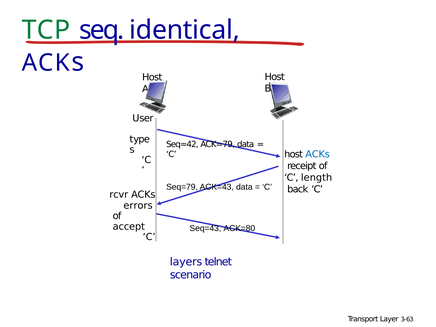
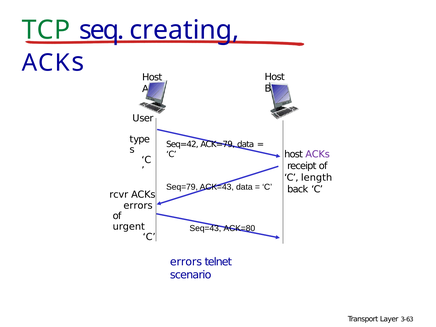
identical: identical -> creating (184, 30)
ACKs colour: blue -> purple (318, 154)
accept: accept -> urgent (129, 226)
layers: layers -> errors (186, 262)
